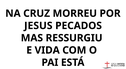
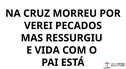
JESUS: JESUS -> VEREI (38, 26)
